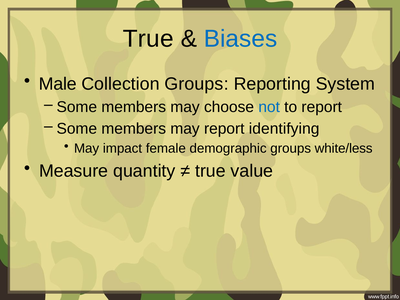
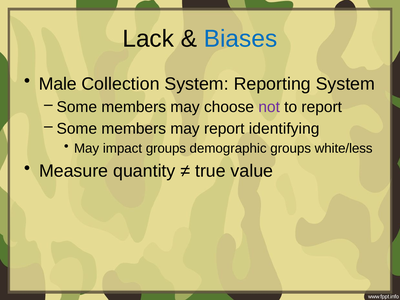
True: True -> Lack (148, 39)
Collection Groups: Groups -> System (197, 84)
not colour: blue -> purple (269, 107)
impact female: female -> groups (166, 149)
